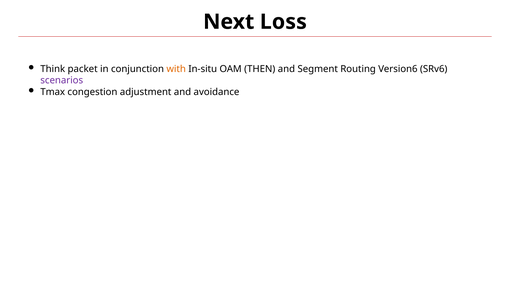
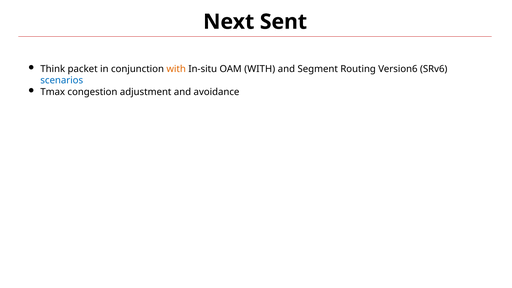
Loss: Loss -> Sent (283, 22)
OAM THEN: THEN -> WITH (260, 69)
scenarios colour: purple -> blue (62, 80)
